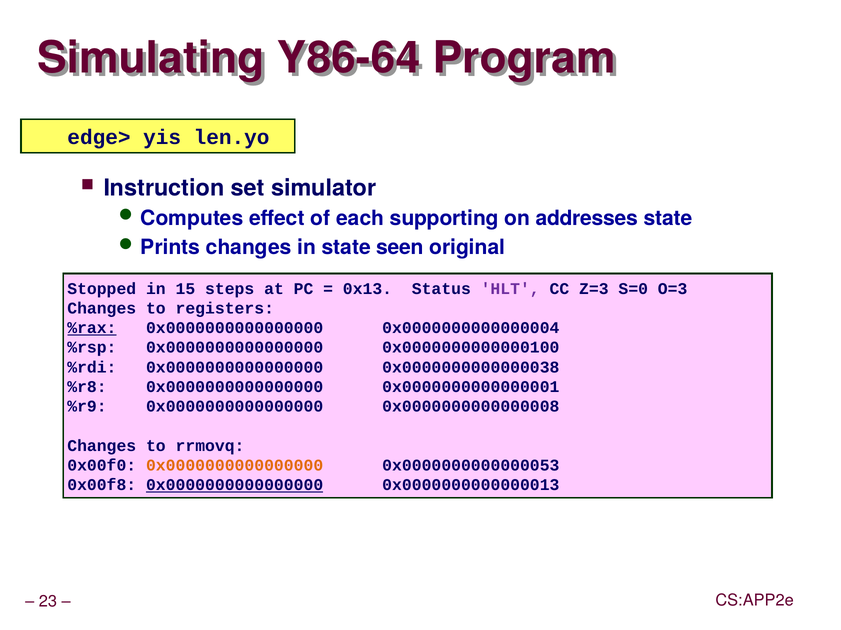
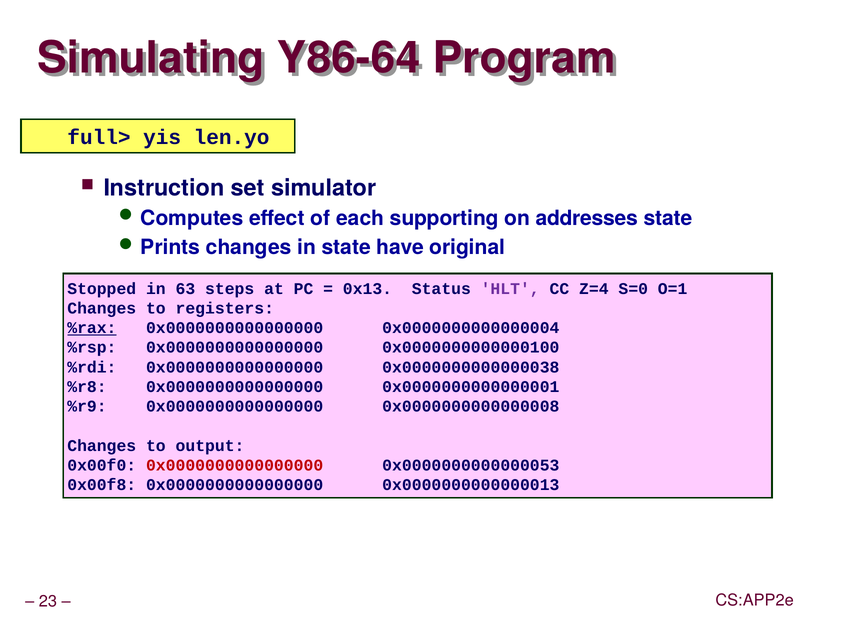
edge>: edge> -> full> (99, 138)
seen: seen -> have (400, 248)
15: 15 -> 63 (185, 289)
Z=3: Z=3 -> Z=4 (594, 289)
O=3: O=3 -> O=1 (673, 289)
rrmovq: rrmovq -> output (210, 446)
0x0000000000000000 colour: orange -> red (235, 466)
0x0000000000000000 underline: present -> none (235, 485)
